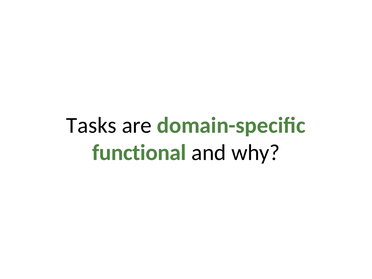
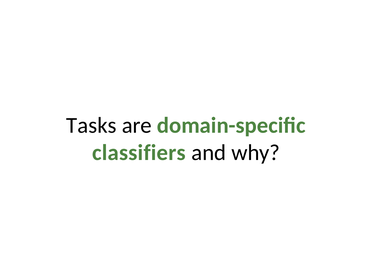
functional: functional -> classifiers (139, 153)
